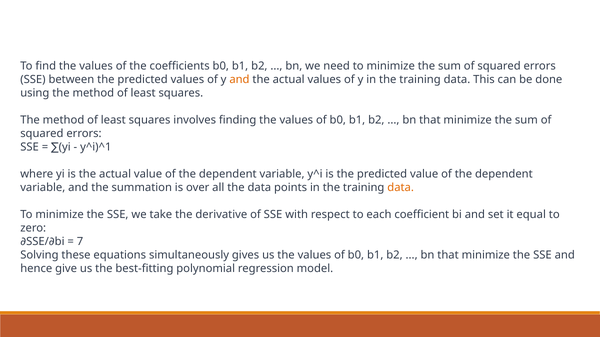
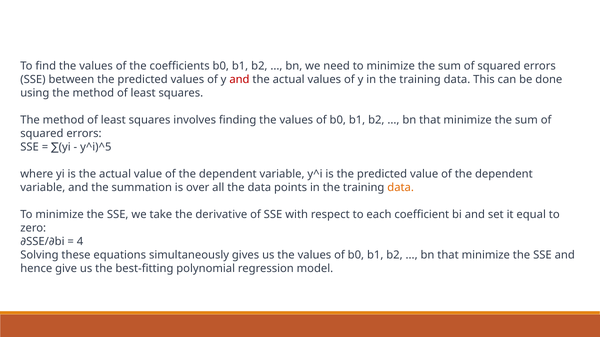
and colour: orange -> red (239, 80)
y^i)^1: y^i)^1 -> y^i)^5 (96, 147)
7: 7 -> 4 (80, 242)
